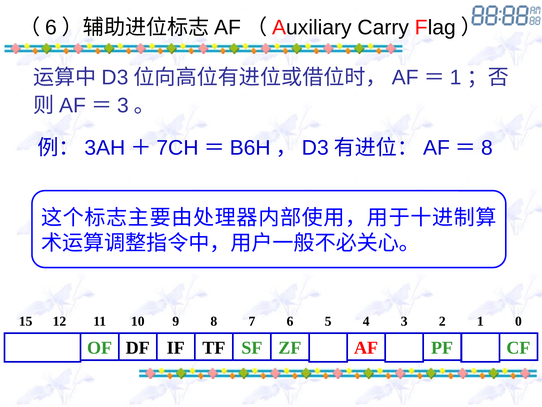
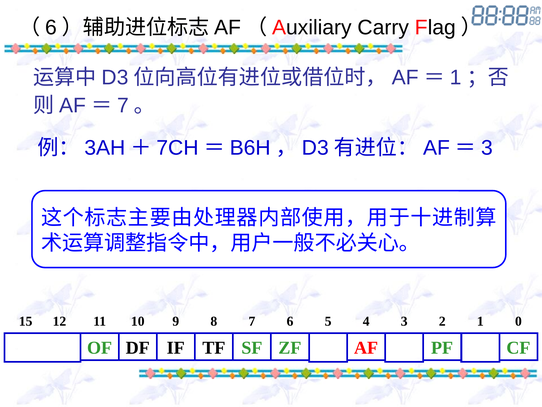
3: 3 -> 7 (123, 105)
8: 8 -> 3 (487, 148)
